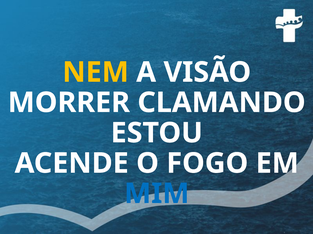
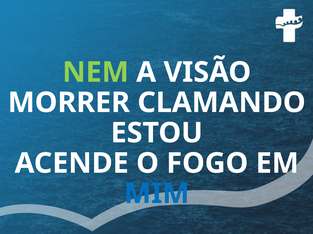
NEM colour: yellow -> light green (96, 73)
